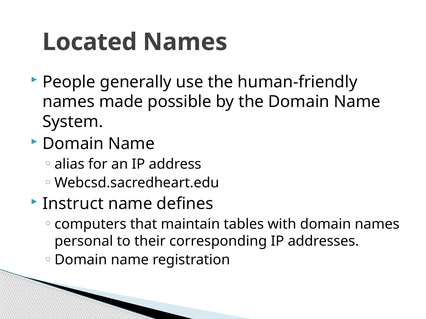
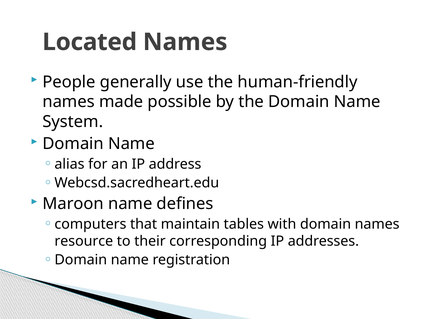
Instruct: Instruct -> Maroon (73, 204)
personal: personal -> resource (84, 241)
